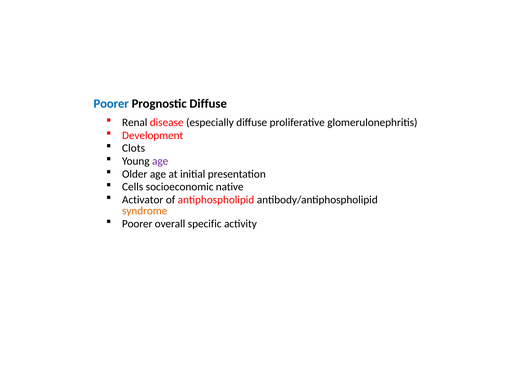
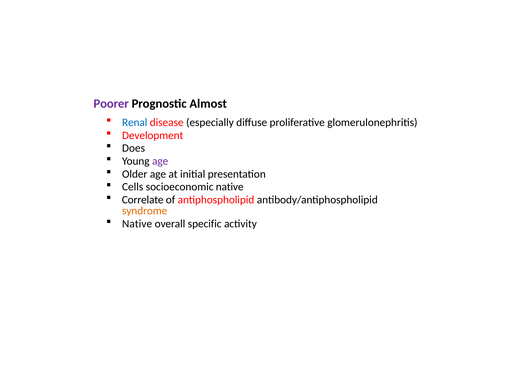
Poorer colour: blue -> purple (111, 104)
Prognostic Diffuse: Diffuse -> Almost (208, 104)
Renal colour: black -> blue (135, 123)
Clots: Clots -> Does (134, 148)
Activator: Activator -> Correlate (143, 200)
Poorer: Poorer -> Native (137, 224)
